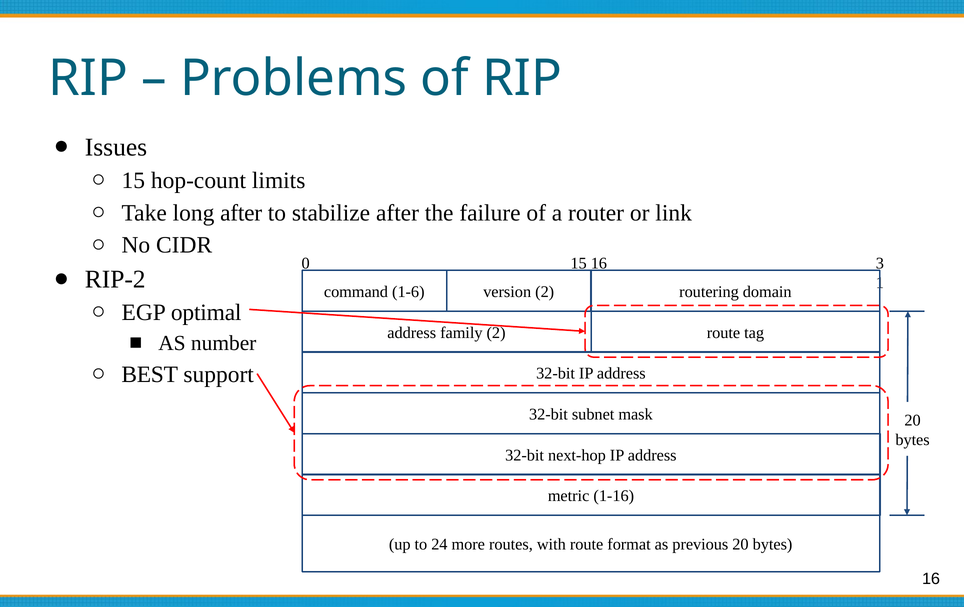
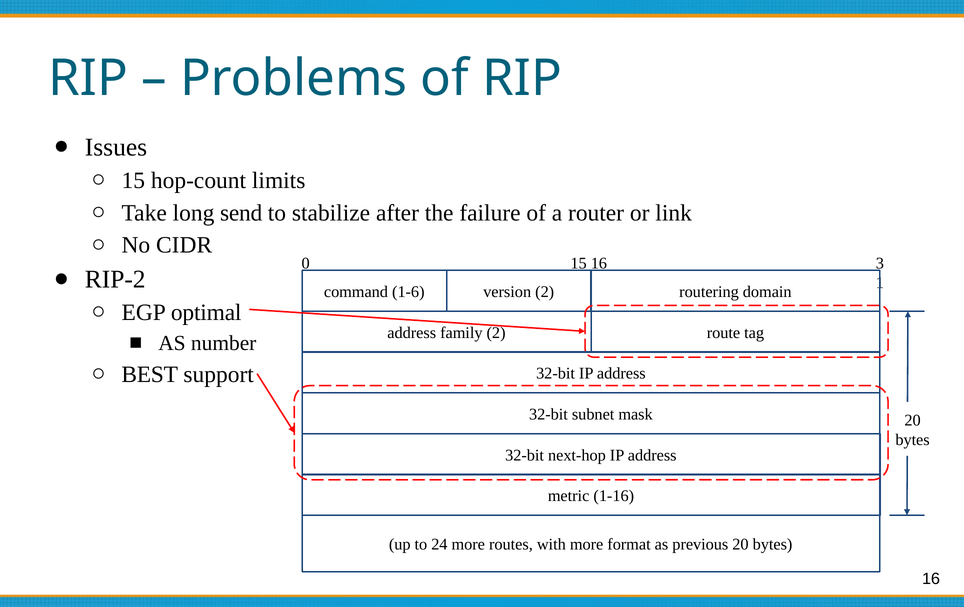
long after: after -> send (241, 213)
with route: route -> more (587, 545)
